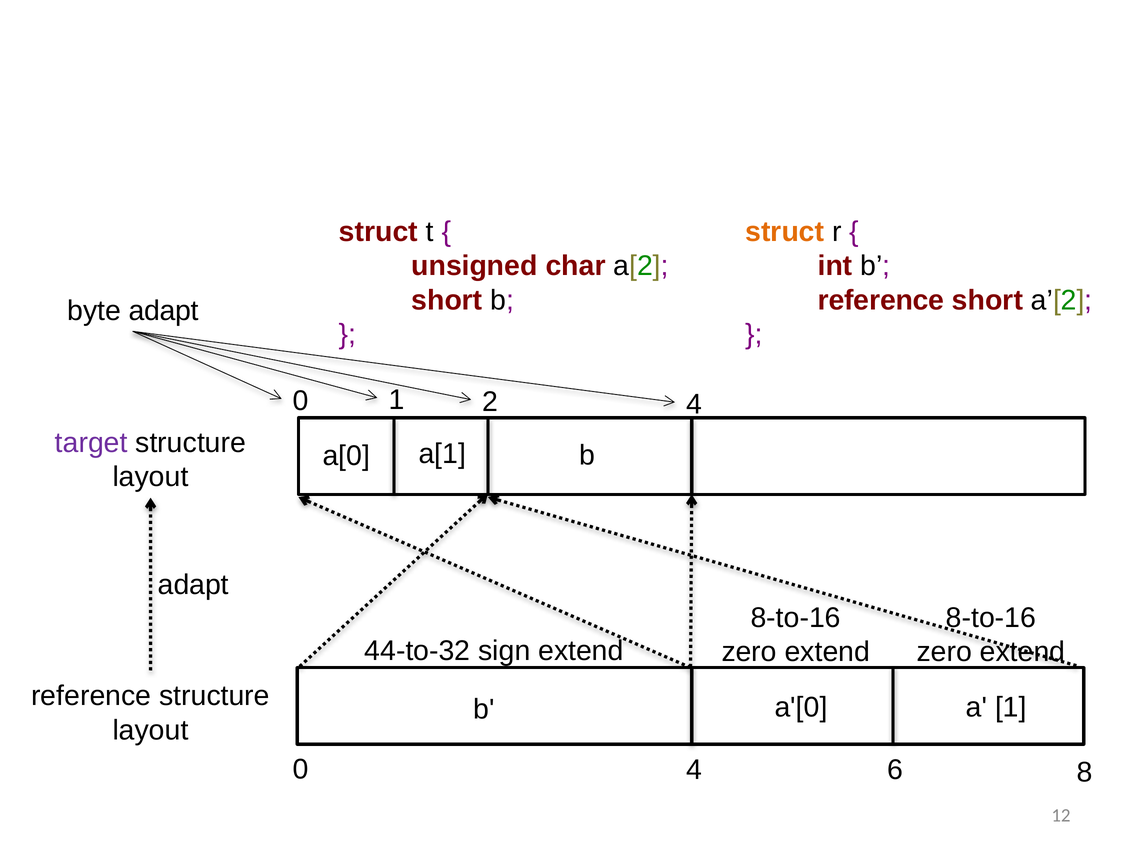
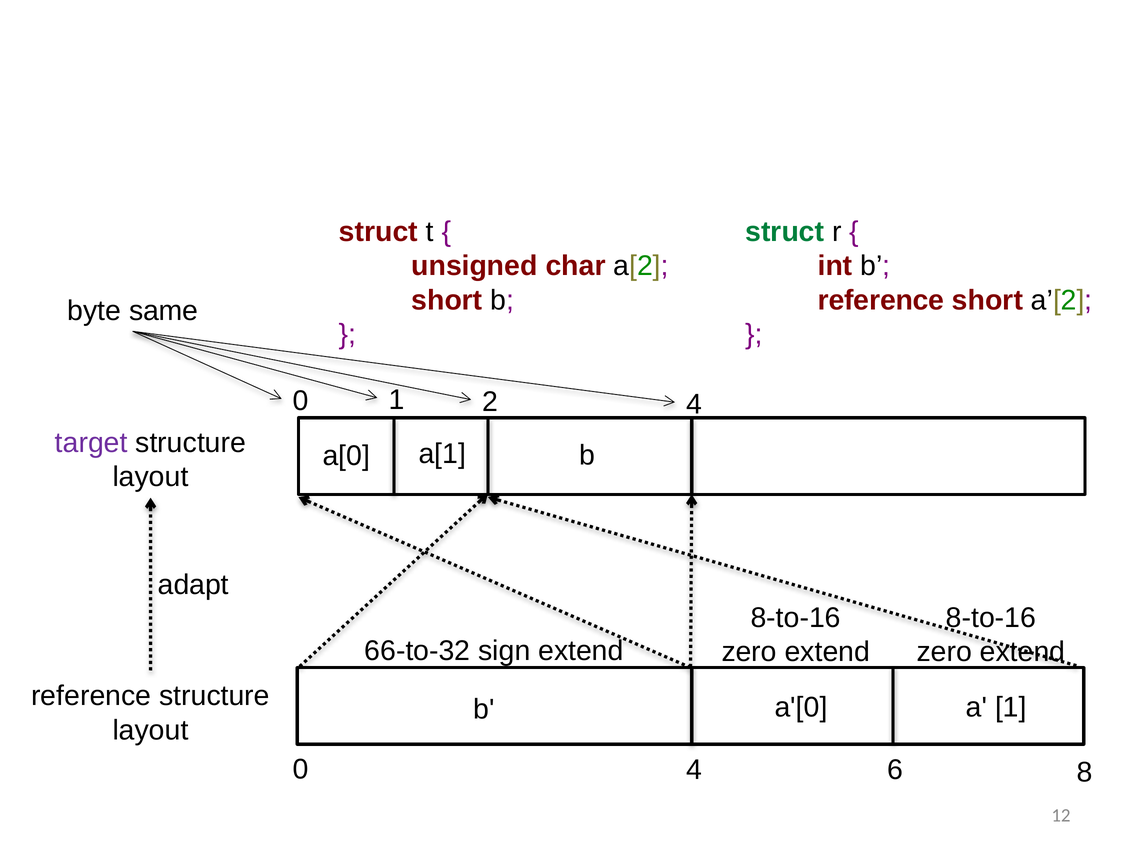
struct colour: orange -> green (785, 232)
byte adapt: adapt -> same (164, 311)
44-to-32: 44-to-32 -> 66-to-32 (417, 651)
